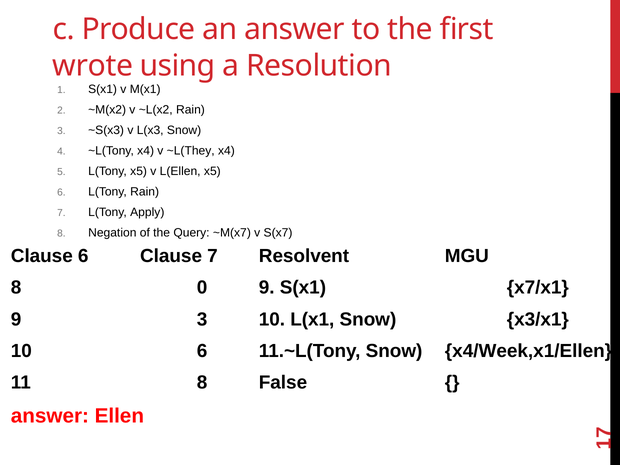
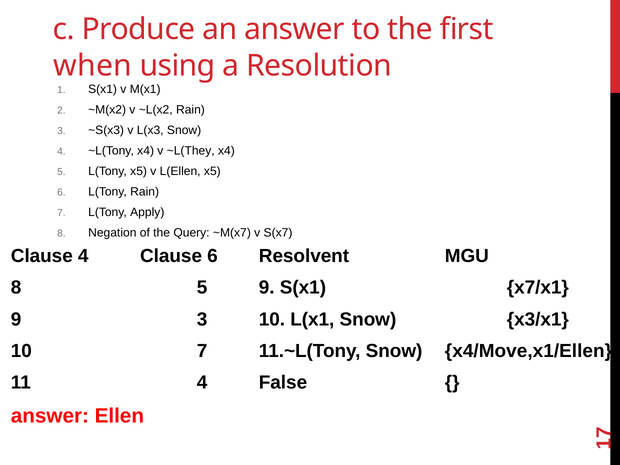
wrote: wrote -> when (93, 66)
Clause 6: 6 -> 4 (83, 256)
Clause 7: 7 -> 6 (212, 256)
8 0: 0 -> 5 (202, 288)
10 6: 6 -> 7 (202, 351)
x4/Week,x1/Ellen: x4/Week,x1/Ellen -> x4/Move,x1/Ellen (528, 351)
11 8: 8 -> 4 (202, 383)
